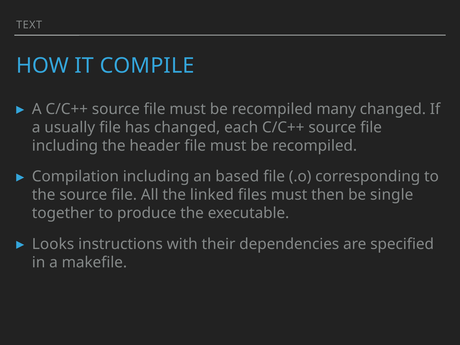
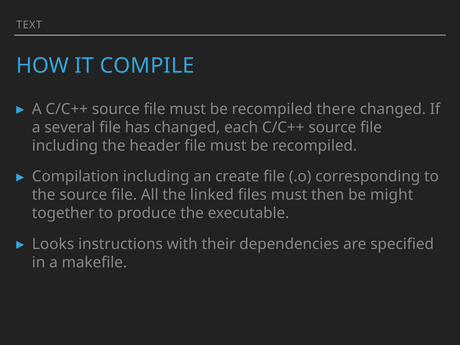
many: many -> there (336, 109)
usually: usually -> several (70, 127)
based: based -> create (237, 177)
single: single -> might (392, 195)
